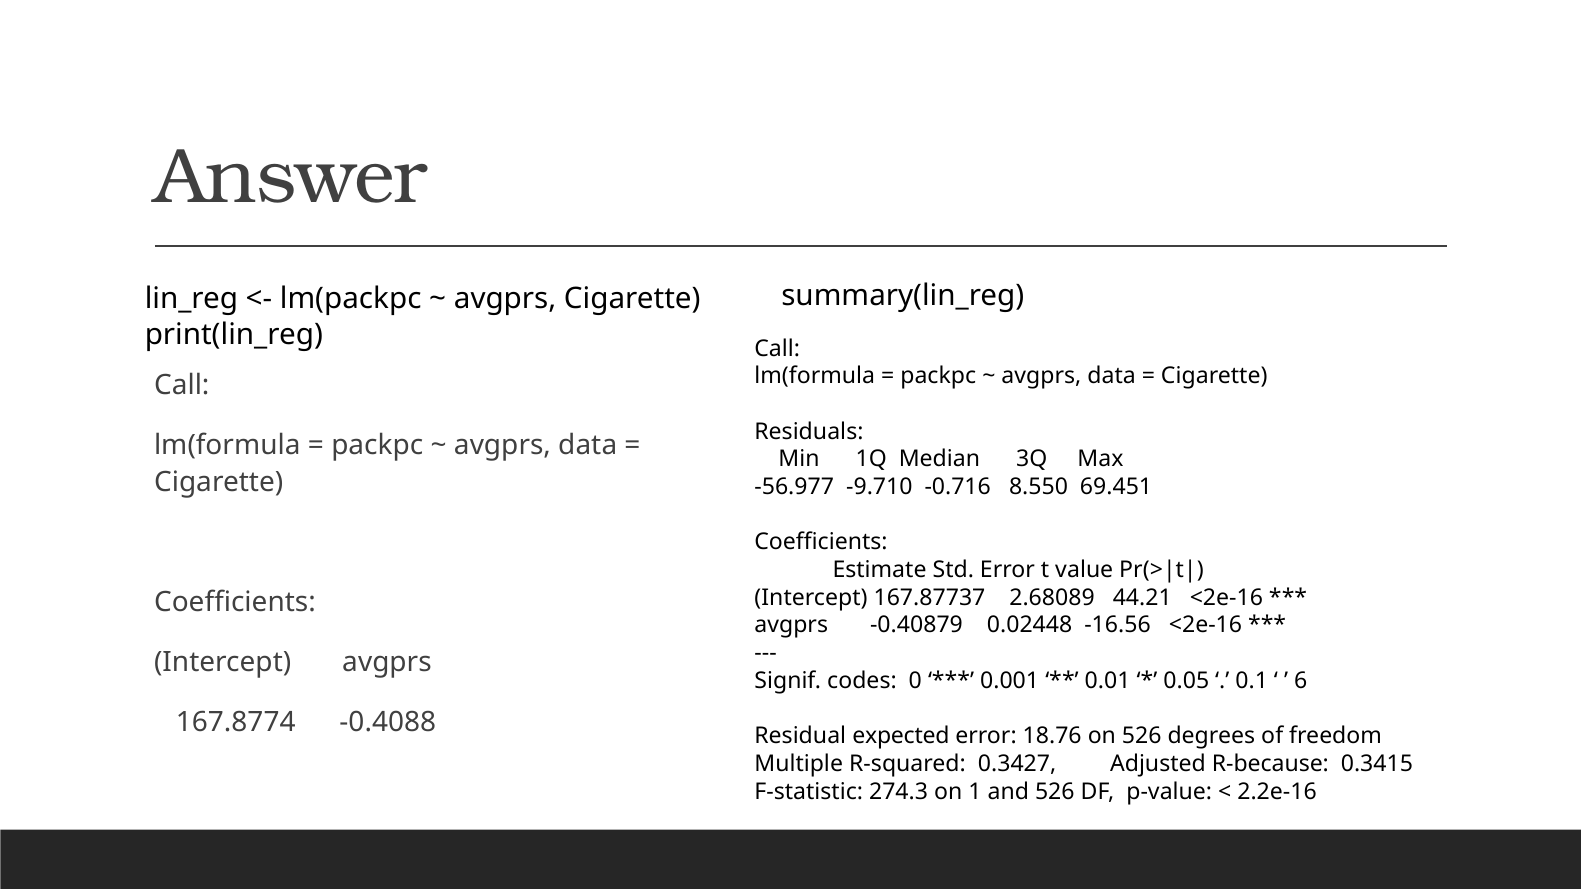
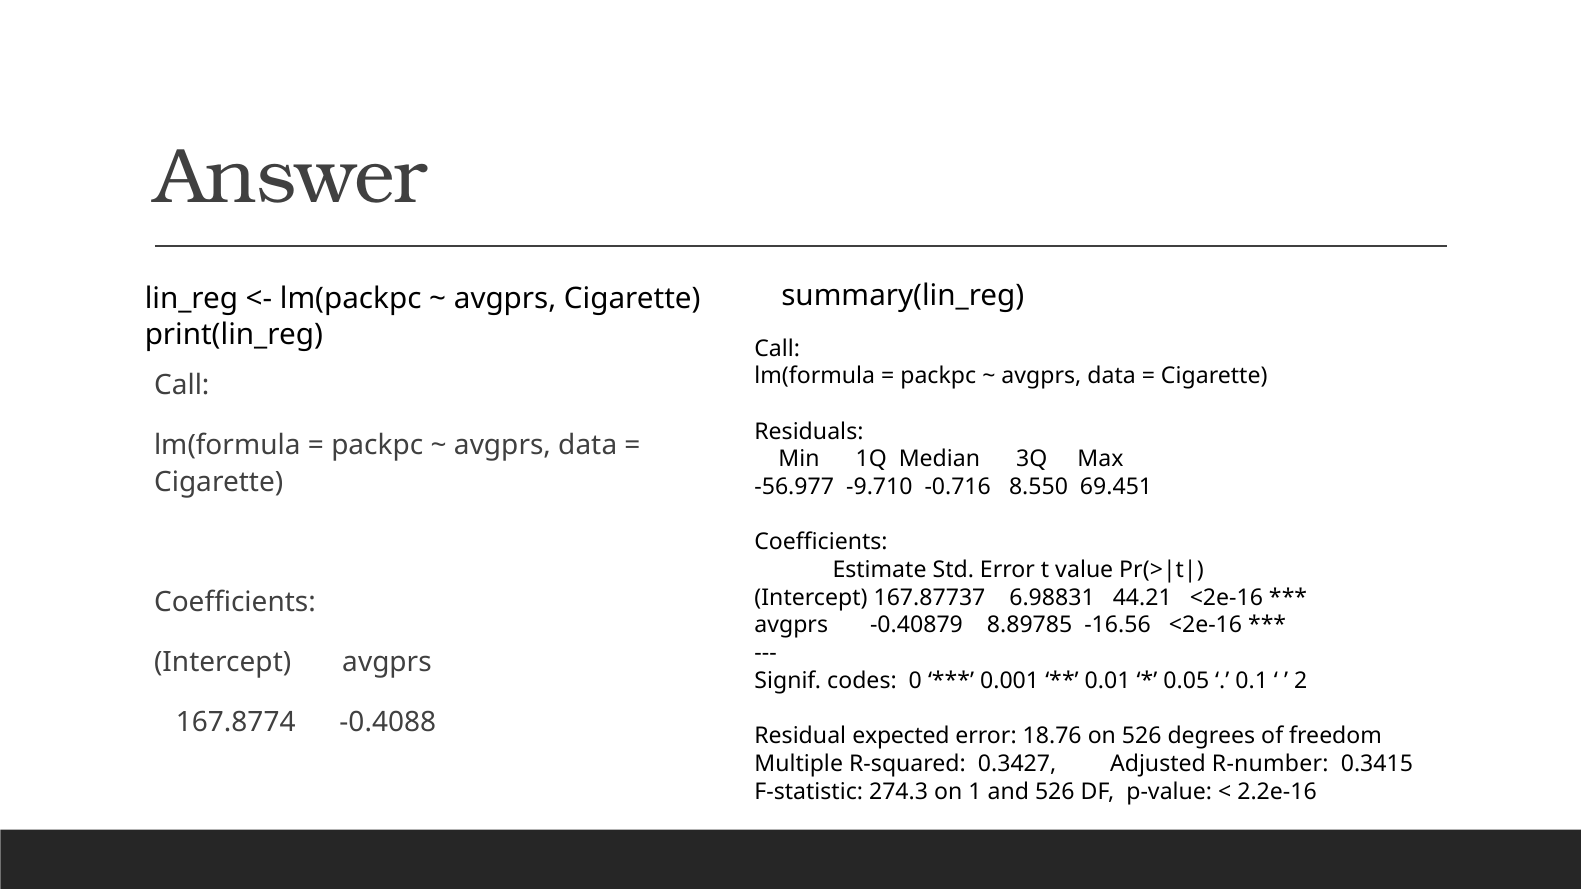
2.68089: 2.68089 -> 6.98831 (1052, 598)
0.02448: 0.02448 -> 8.89785 (1030, 626)
6: 6 -> 2 (1301, 681)
R-because: R-because -> R-number (1270, 764)
